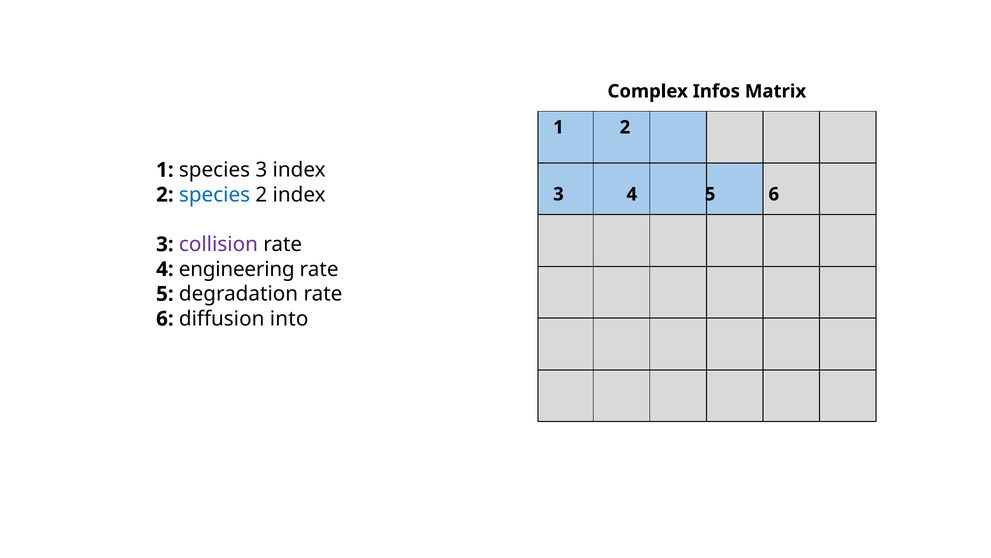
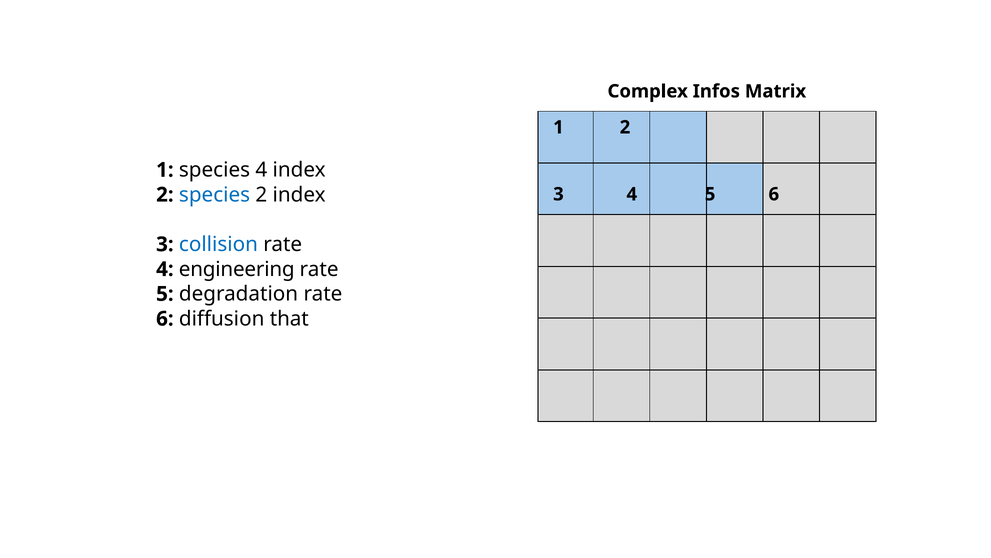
species 3: 3 -> 4 (261, 170)
collision colour: purple -> blue (218, 244)
into: into -> that (289, 319)
